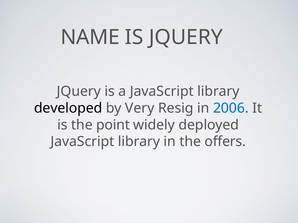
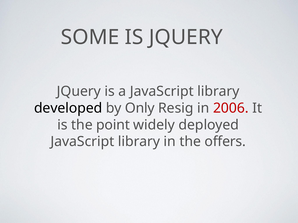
NAME: NAME -> SOME (90, 37)
Very: Very -> Only (140, 108)
2006 colour: blue -> red (231, 108)
